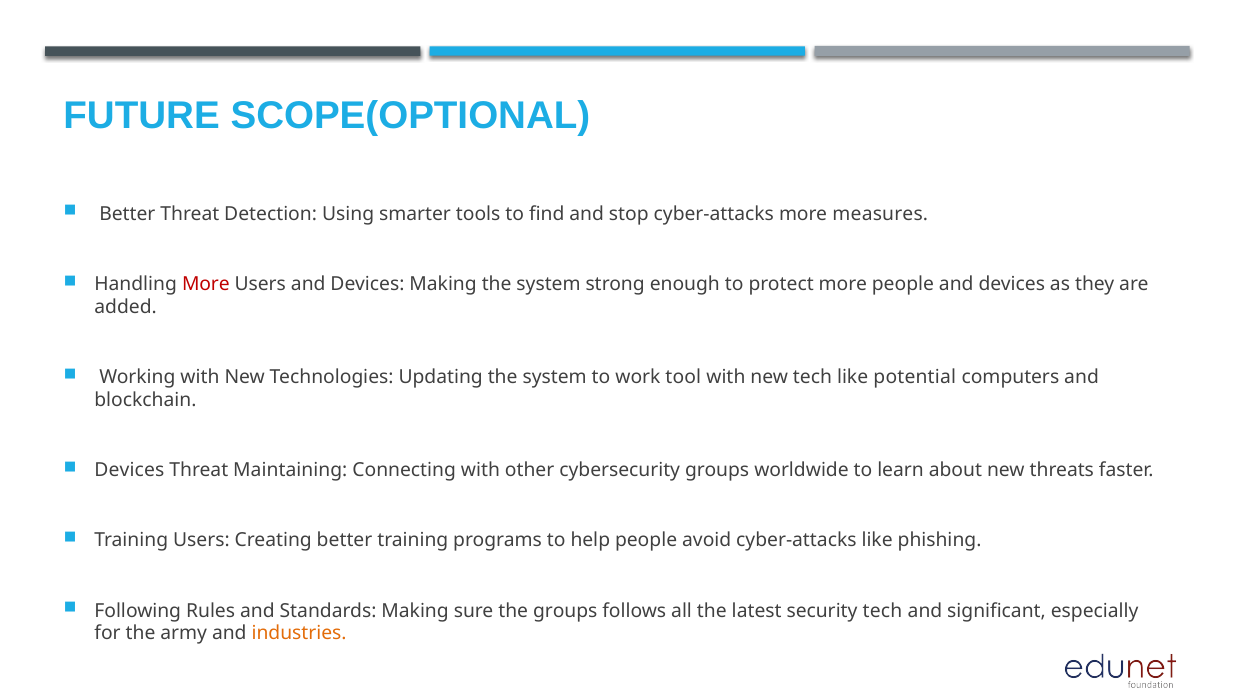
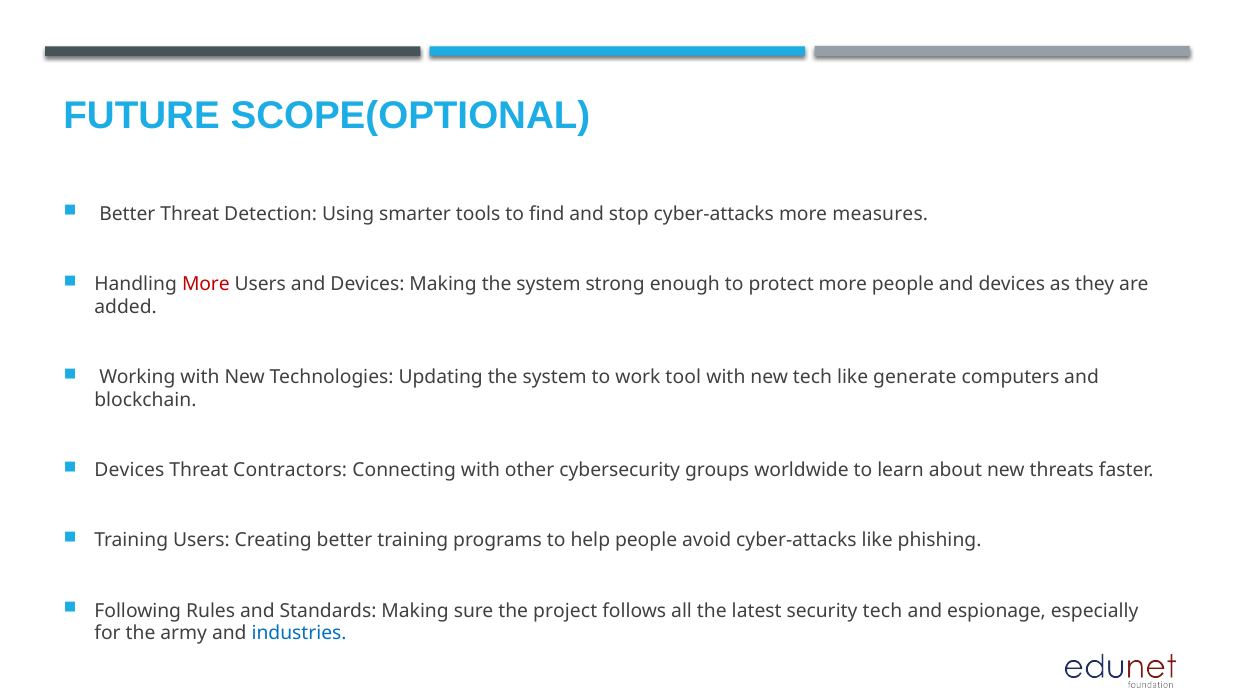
potential: potential -> generate (915, 377)
Maintaining: Maintaining -> Contractors (290, 470)
the groups: groups -> project (565, 610)
significant: significant -> espionage (997, 610)
industries colour: orange -> blue (299, 633)
